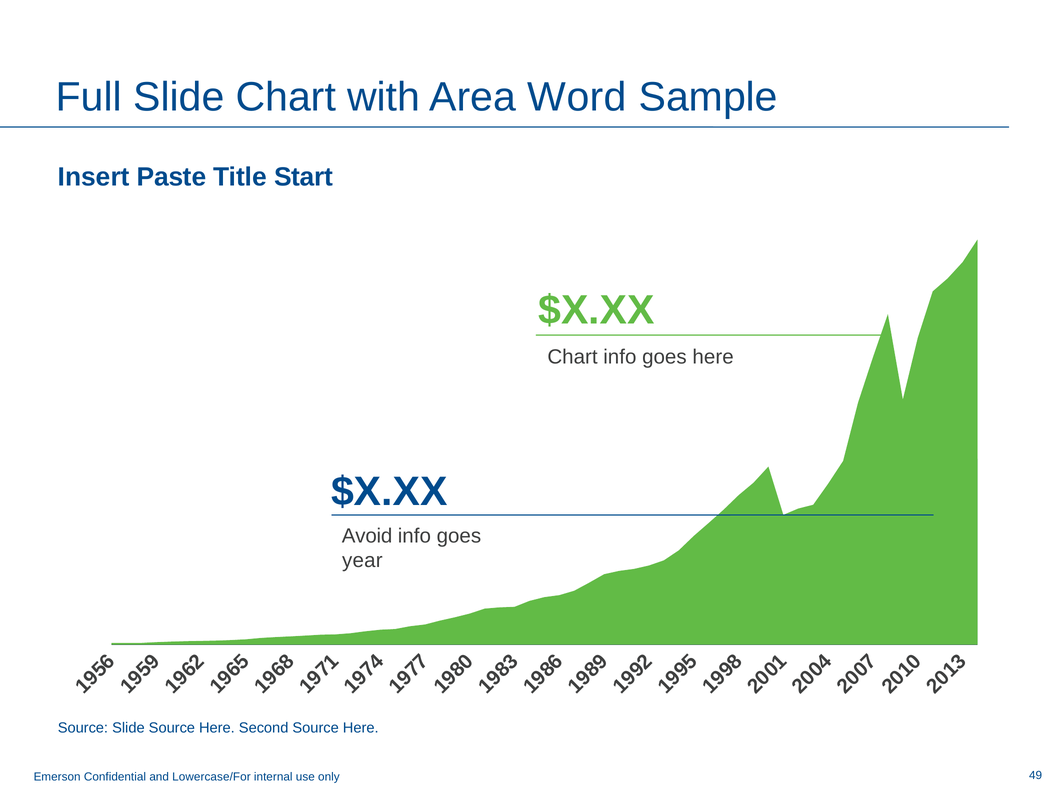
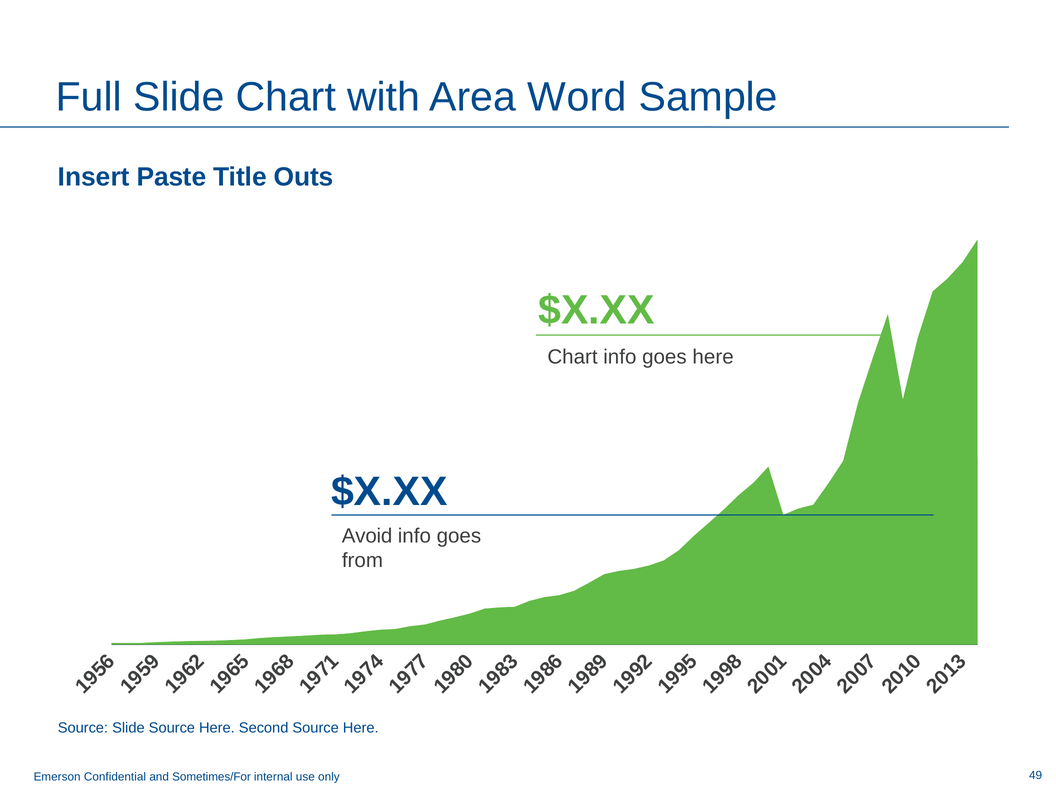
Start: Start -> Outs (304, 177)
year: year -> from (362, 560)
Lowercase/For: Lowercase/For -> Sometimes/For (212, 777)
